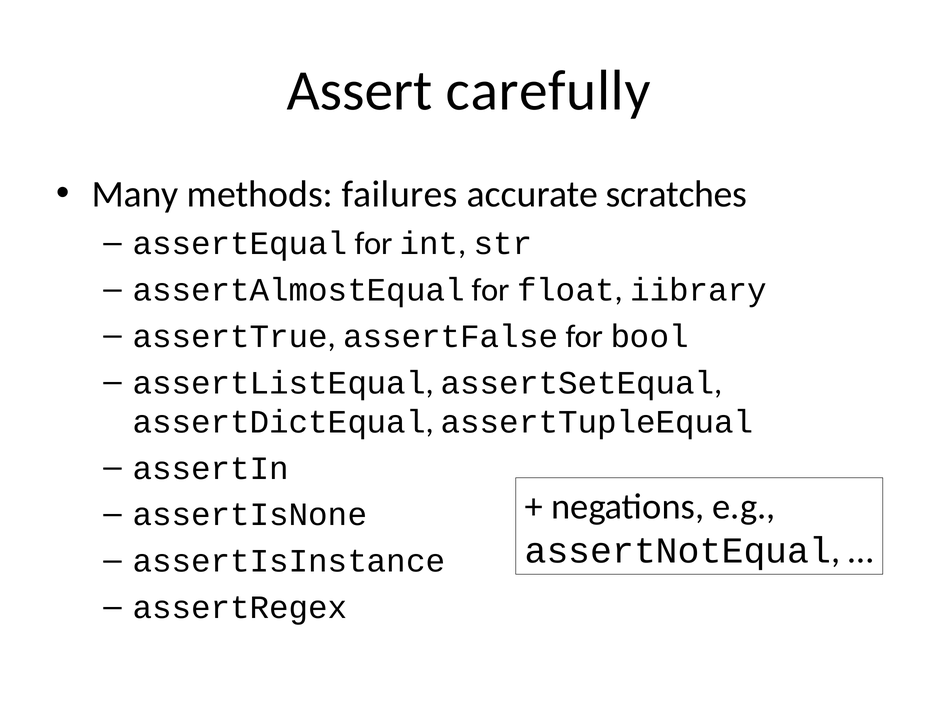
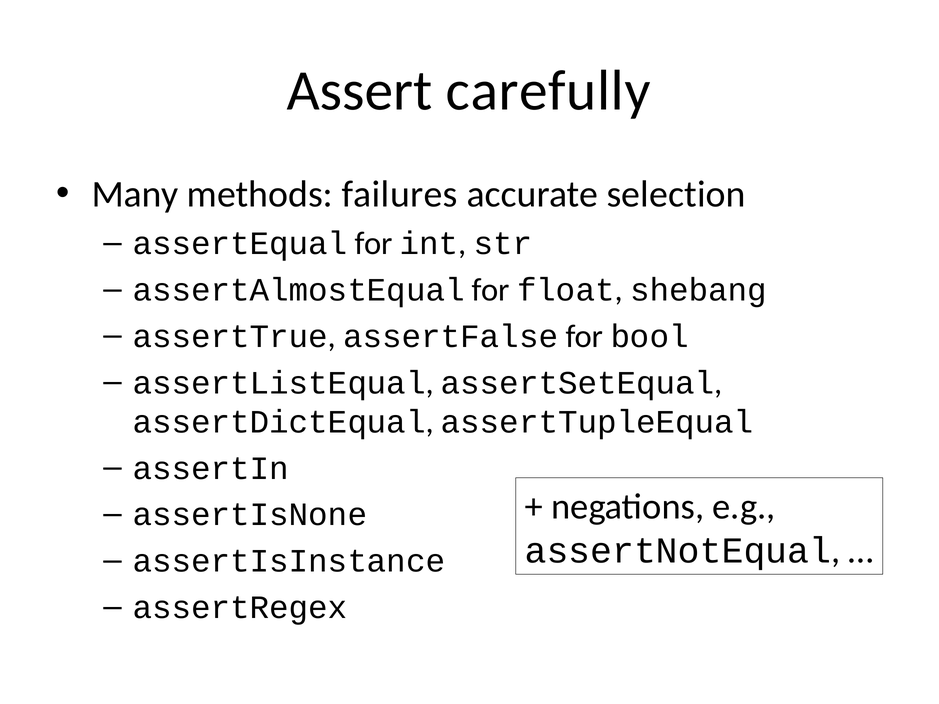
scratches: scratches -> selection (676, 194)
iibrary: iibrary -> shebang (698, 290)
